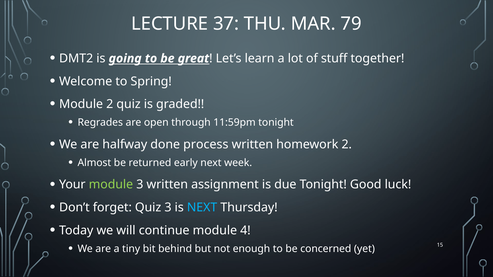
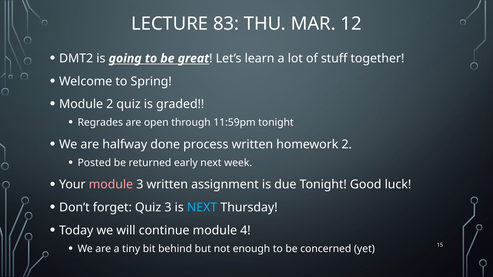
37: 37 -> 83 (226, 24)
79: 79 -> 12 (351, 24)
Almost: Almost -> Posted (94, 163)
module colour: light green -> pink (111, 185)
